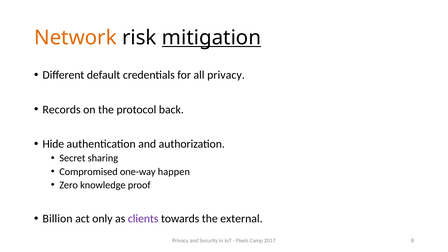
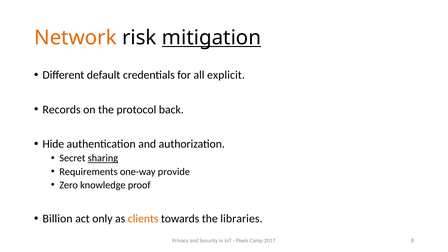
all privacy: privacy -> explicit (226, 75)
sharing underline: none -> present (103, 158)
Compromised: Compromised -> Requirements (89, 172)
happen: happen -> provide (174, 172)
clients colour: purple -> orange (143, 219)
external: external -> libraries (241, 219)
